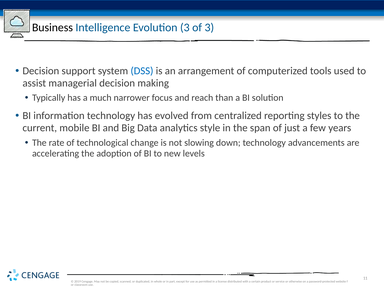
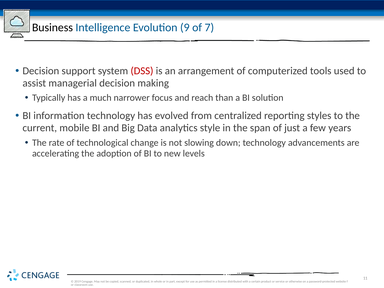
Evolution 3: 3 -> 9 (185, 27)
of 3: 3 -> 7 (209, 27)
DSS colour: blue -> red (142, 71)
